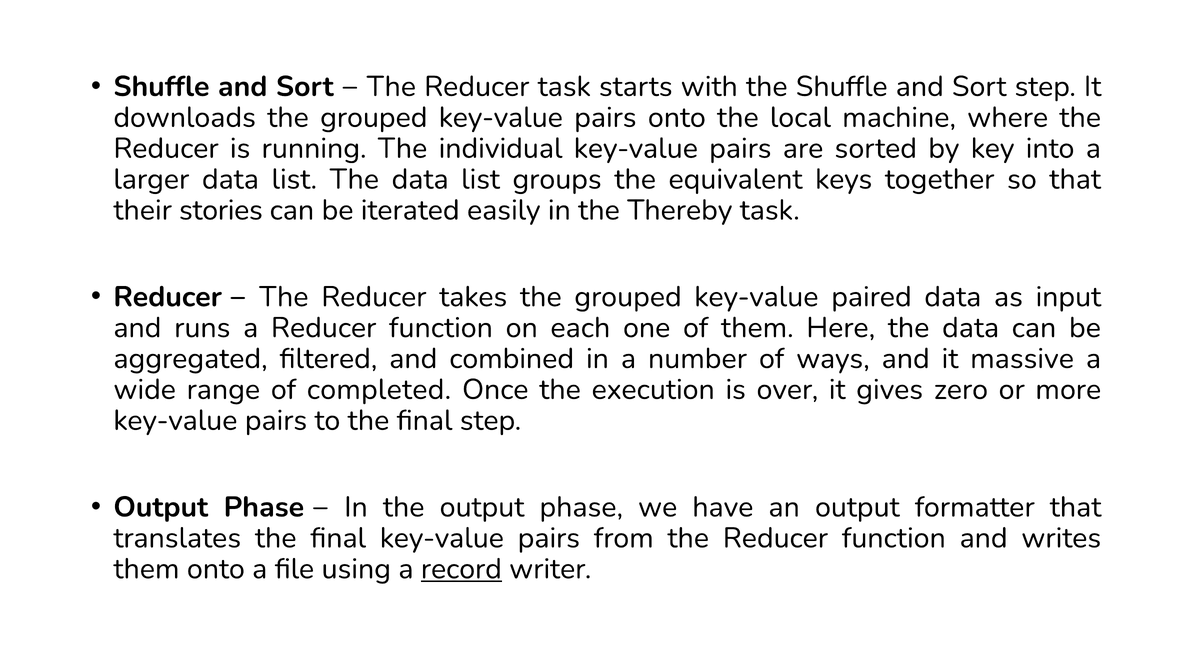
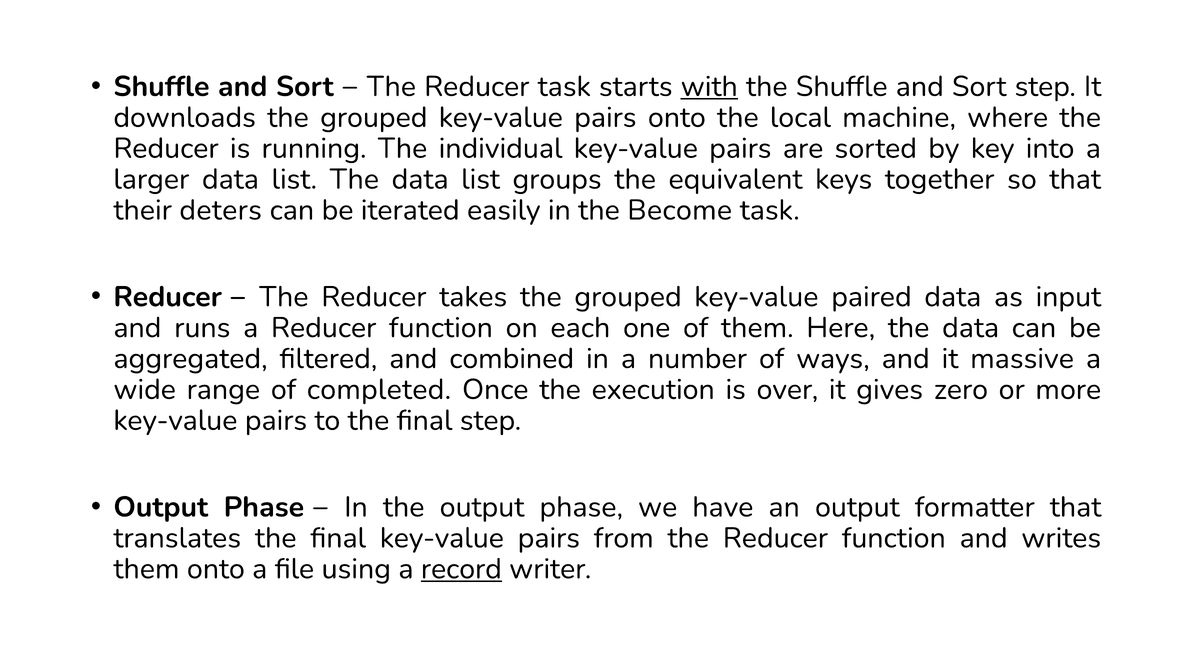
with underline: none -> present (709, 86)
stories: stories -> deters (221, 210)
Thereby: Thereby -> Become (680, 210)
